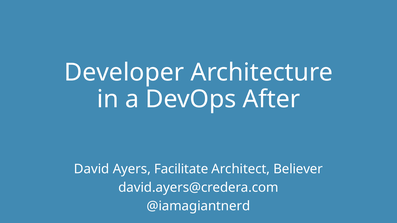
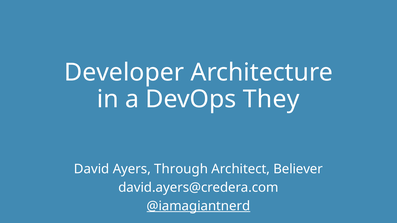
After: After -> They (271, 99)
Facilitate: Facilitate -> Through (181, 169)
@iamagiantnerd underline: none -> present (198, 206)
